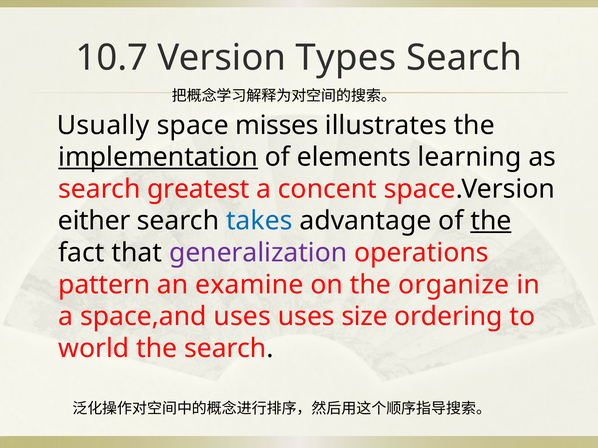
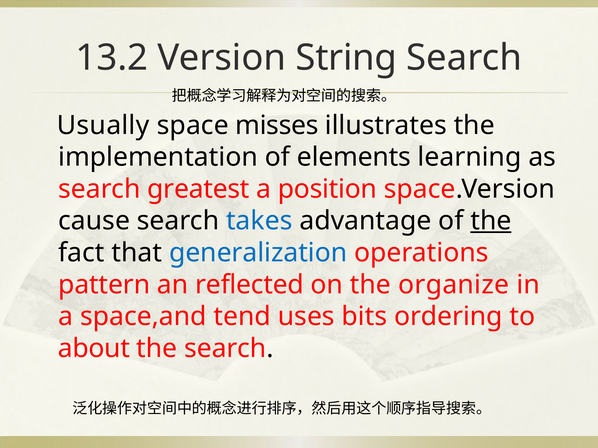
10.7: 10.7 -> 13.2 (112, 58)
Types: Types -> String (346, 58)
implementation underline: present -> none (158, 157)
concent: concent -> position (327, 189)
either: either -> cause (94, 221)
generalization colour: purple -> blue (258, 253)
examine: examine -> reflected (250, 285)
space,and uses: uses -> tend (242, 317)
size: size -> bits (364, 317)
world: world -> about (94, 349)
